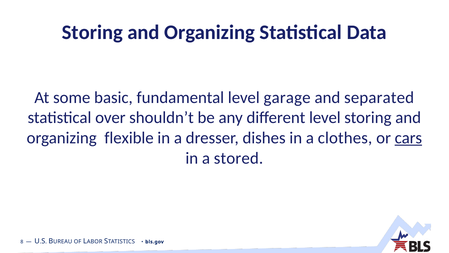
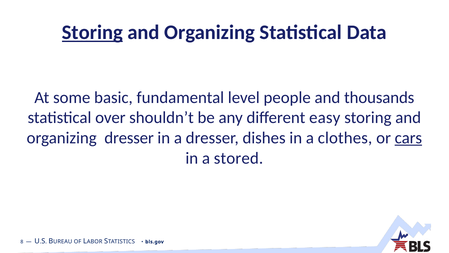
Storing underline: none -> present (92, 32)
garage: garage -> people (287, 97)
separated: separated -> thousands (379, 97)
different level: level -> easy (325, 118)
organizing flexible: flexible -> dresser (129, 138)
